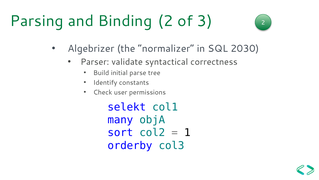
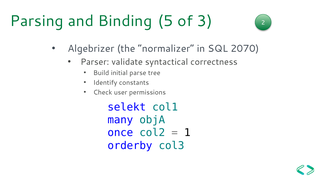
Binding 2: 2 -> 5 (165, 21)
2030: 2030 -> 2070 (245, 48)
sort: sort -> once (120, 132)
